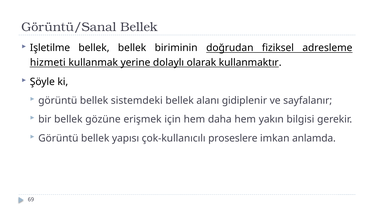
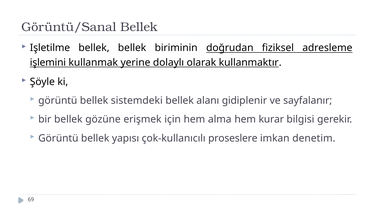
hizmeti: hizmeti -> işlemini (48, 63)
daha: daha -> alma (220, 120)
yakın: yakın -> kurar (271, 120)
anlamda: anlamda -> denetim (314, 138)
